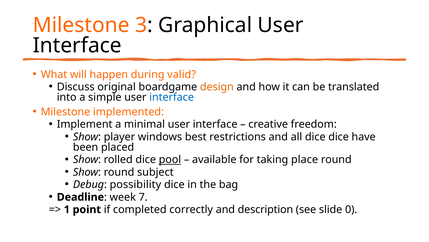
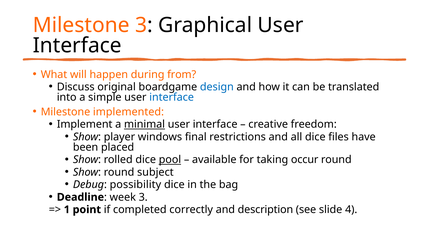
valid: valid -> from (182, 74)
design colour: orange -> blue (217, 87)
minimal underline: none -> present (145, 124)
best: best -> final (196, 136)
dice dice: dice -> files (339, 136)
place: place -> occur (305, 159)
week 7: 7 -> 3 (143, 197)
0: 0 -> 4 (351, 209)
